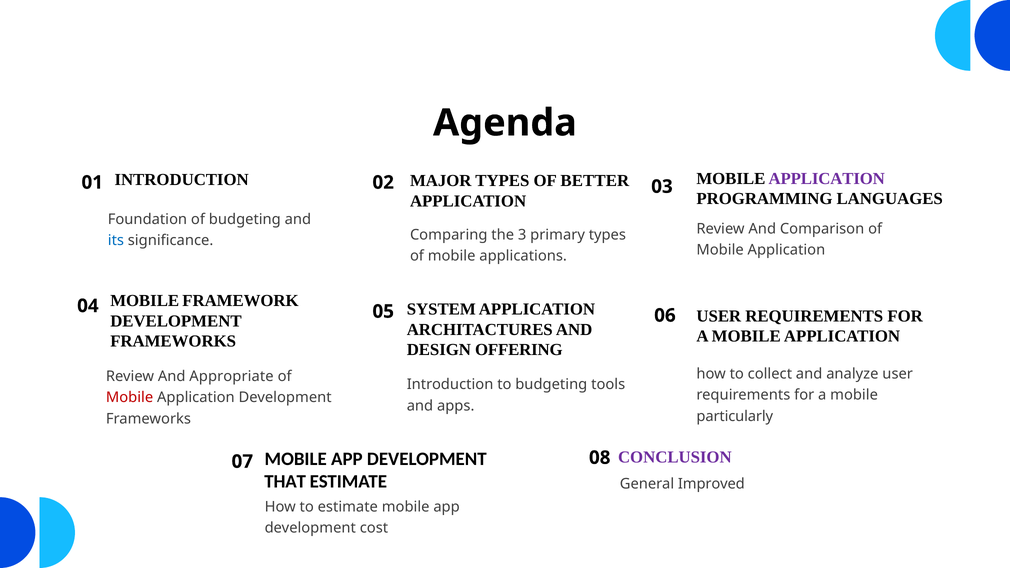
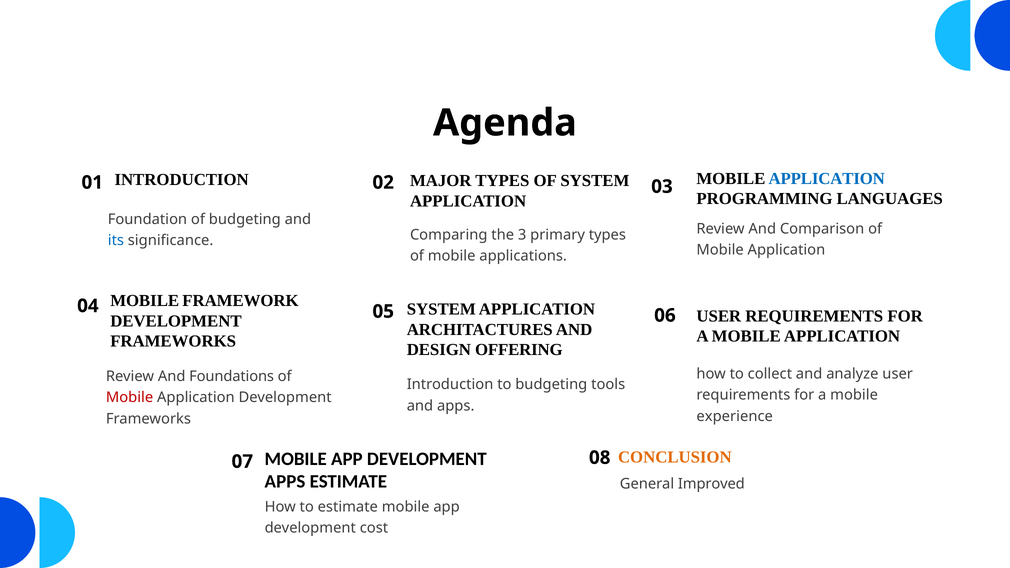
APPLICATION colour: purple -> blue (827, 179)
OF BETTER: BETTER -> SYSTEM (595, 181)
Appropriate: Appropriate -> Foundations (232, 376)
particularly: particularly -> experience (735, 416)
CONCLUSION colour: purple -> orange (675, 457)
THAT: THAT -> APPS (285, 482)
